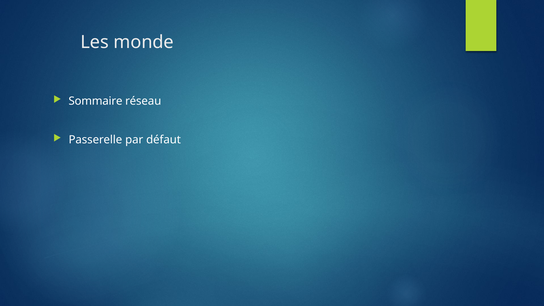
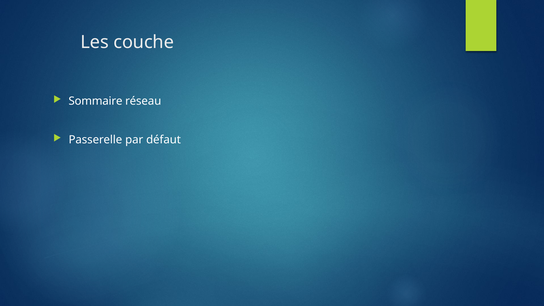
monde: monde -> couche (144, 42)
